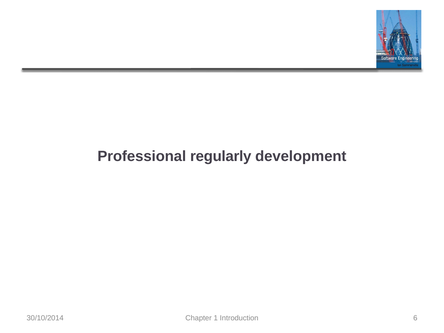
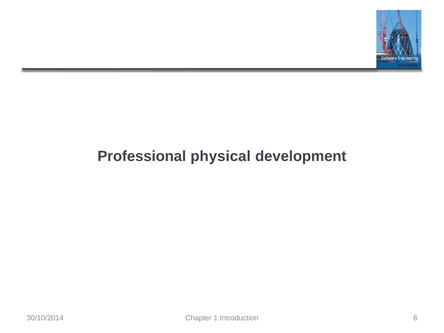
regularly: regularly -> physical (221, 156)
